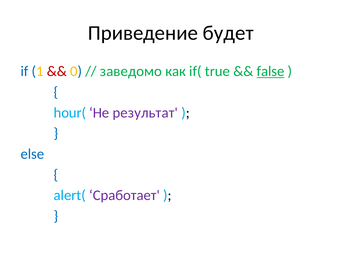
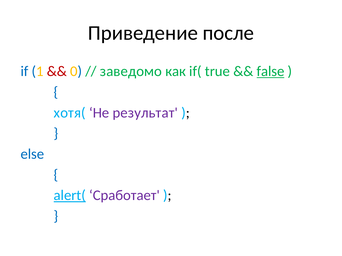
будет: будет -> после (228, 33)
hour(: hour( -> хотя( (70, 113)
alert( underline: none -> present (70, 196)
